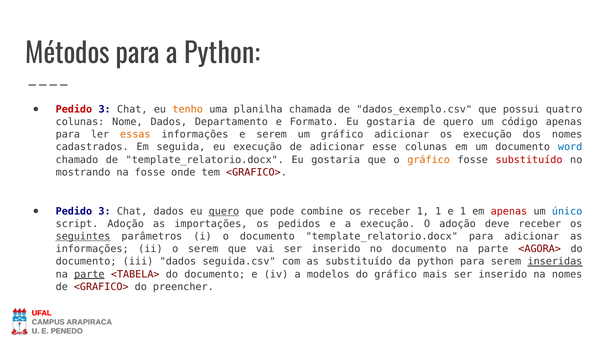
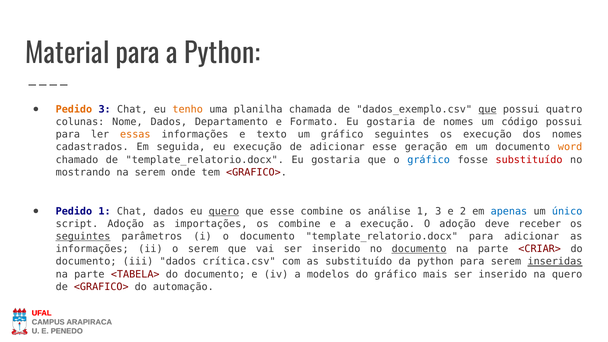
Métodos: Métodos -> Material (67, 54)
Pedido colour: red -> orange (74, 109)
que underline: none -> present (488, 109)
de quero: quero -> nomes (458, 122)
código apenas: apenas -> possui (564, 122)
e serem: serem -> texto (272, 135)
gráfico adicionar: adicionar -> seguintes (402, 135)
esse colunas: colunas -> geração (426, 147)
word colour: blue -> orange (570, 147)
gráfico colour: orange -> blue (429, 160)
na fosse: fosse -> serem (150, 172)
3: 3 -> 1 (105, 211)
que pode: pode -> esse (282, 211)
os receber: receber -> análise (389, 211)
1 1: 1 -> 3 (438, 211)
e 1: 1 -> 2 (463, 211)
apenas colour: red -> blue (509, 211)
os pedidos: pedidos -> combine (299, 224)
documento underline: none -> present (419, 249)
<AGORA>: <AGORA> -> <CRIAR> (540, 249)
seguida.csv: seguida.csv -> crítica.csv (239, 262)
parte underline: present -> none (89, 274)
na nomes: nomes -> quero (567, 274)
preencher: preencher -> automação (183, 287)
